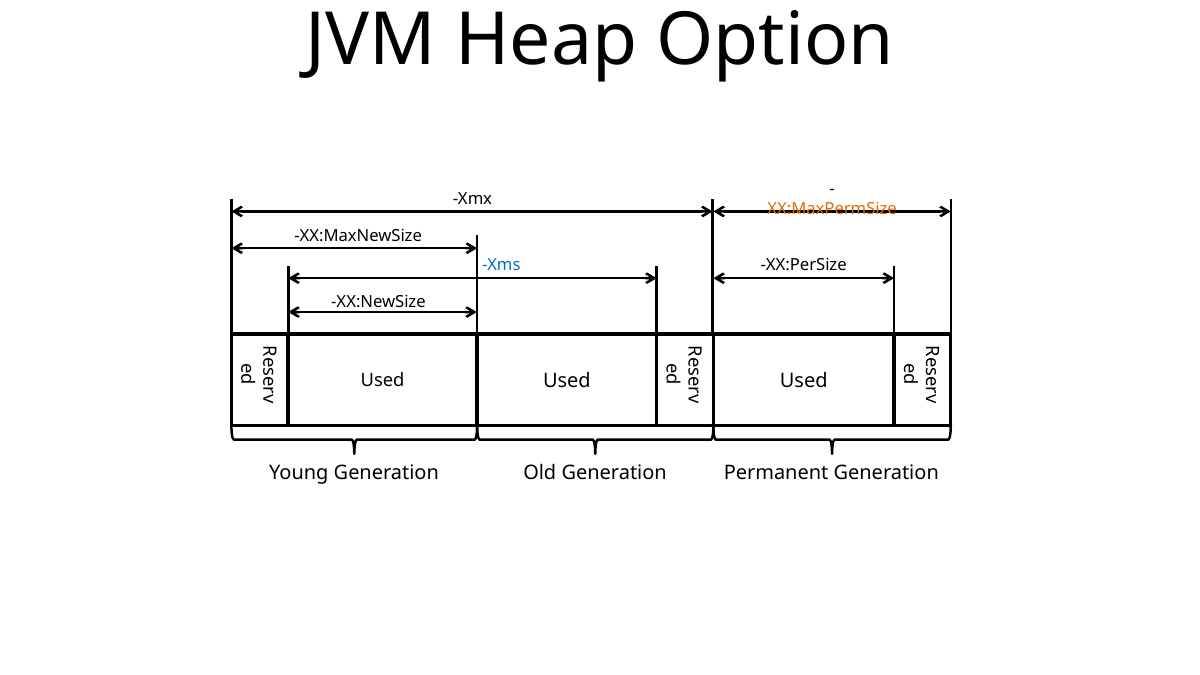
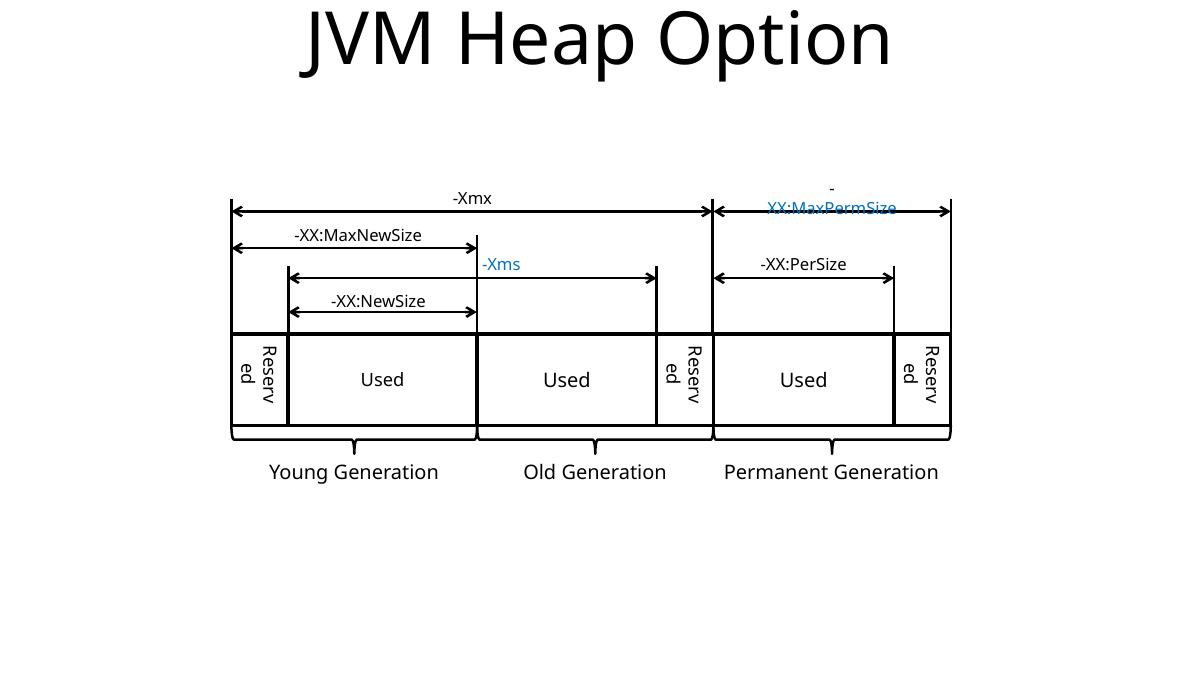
XX:MaxPermSize colour: orange -> blue (832, 209)
